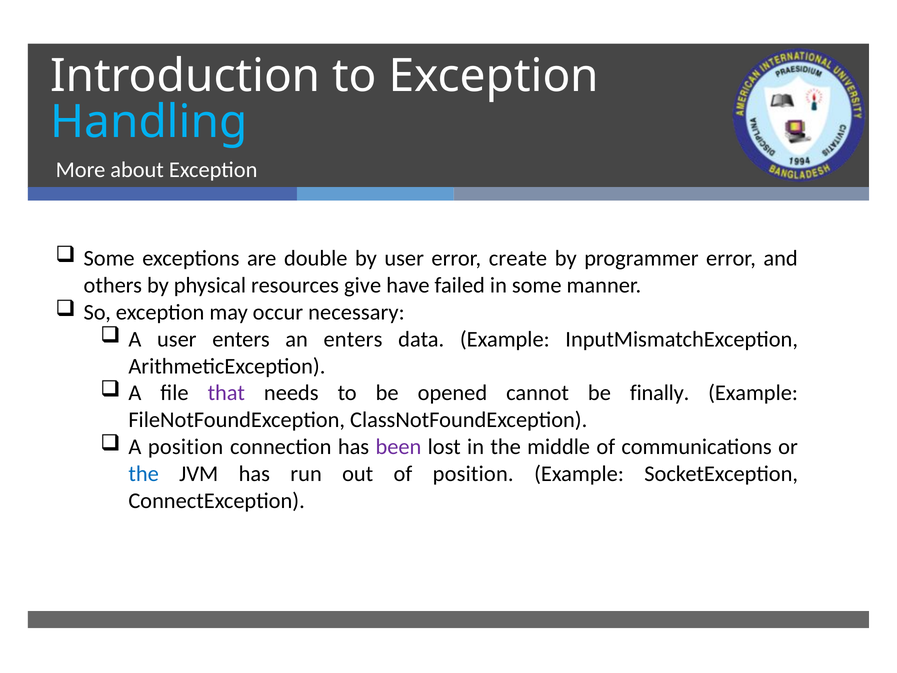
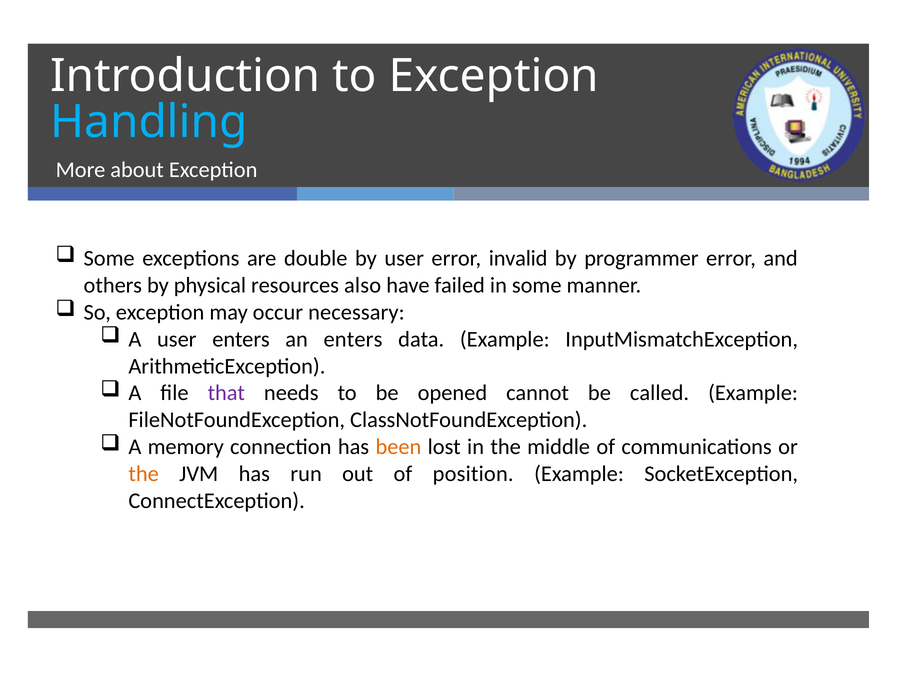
create: create -> invalid (518, 258)
give: give -> also (363, 285)
finally: finally -> called (660, 393)
A position: position -> memory (186, 447)
been colour: purple -> orange (398, 447)
the colour: blue -> orange (144, 474)
